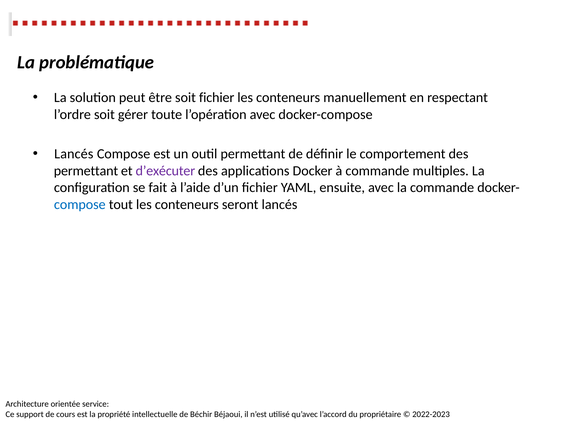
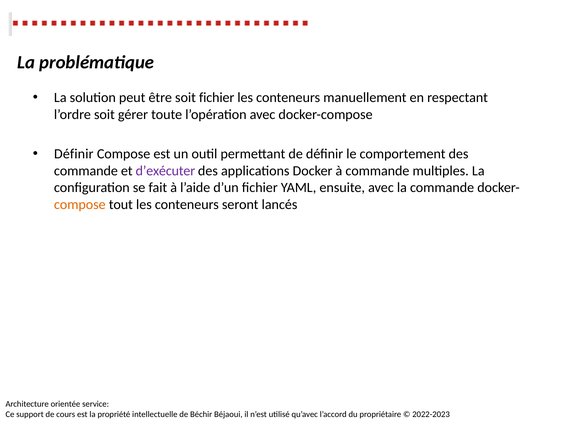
Lancés: Lancés -> Définir (74, 154)
permettant: permettant -> commande (86, 171)
compose colour: blue -> orange (80, 204)
